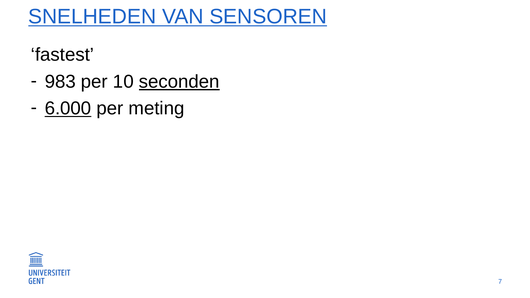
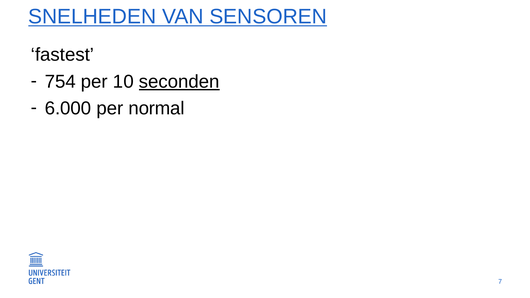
983: 983 -> 754 (60, 82)
6.000 underline: present -> none (68, 109)
meting: meting -> normal (157, 109)
